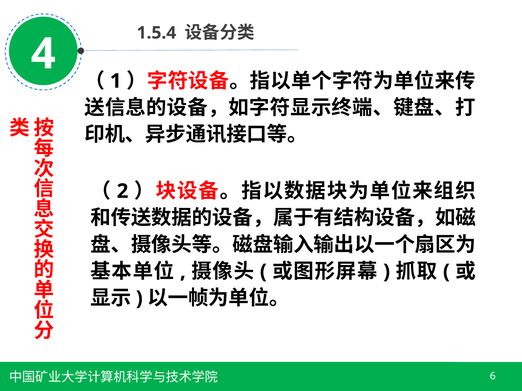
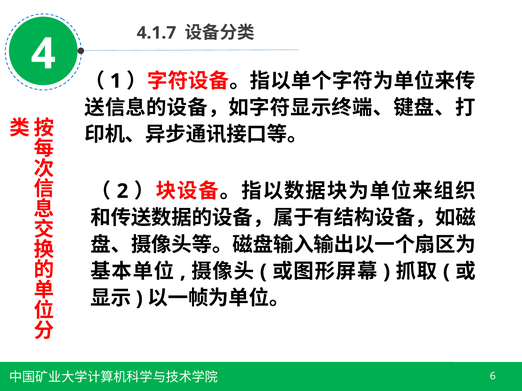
1.5.4: 1.5.4 -> 4.1.7 (156, 33)
